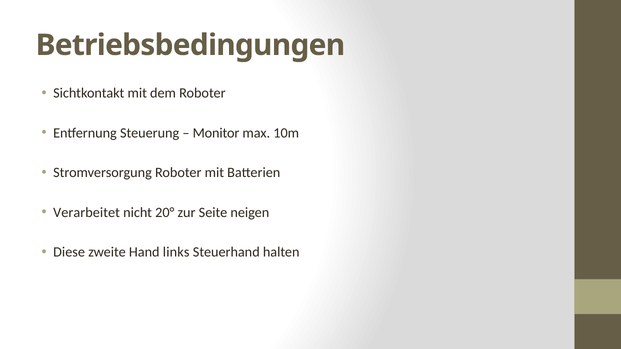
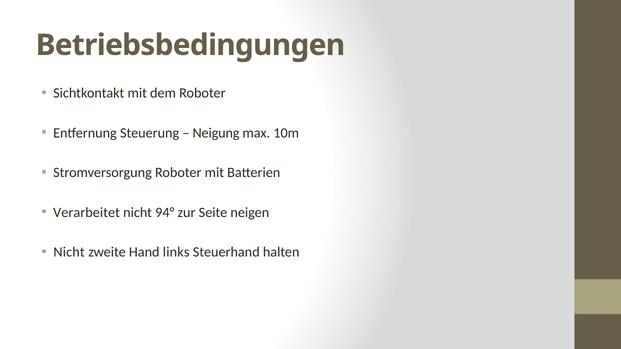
Monitor: Monitor -> Neigung (216, 133)
20°: 20° -> 94° (165, 213)
Diese: Diese -> Nicht (69, 253)
